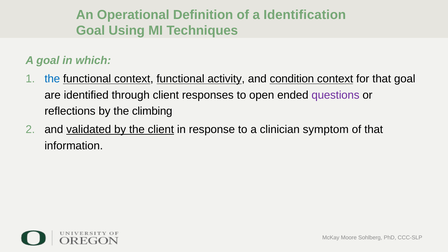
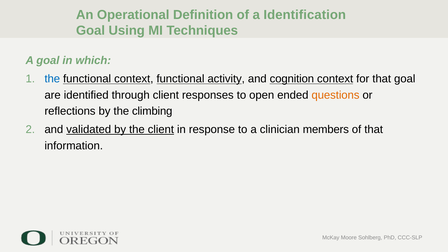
condition: condition -> cognition (292, 79)
questions colour: purple -> orange (335, 95)
symptom: symptom -> members (326, 130)
